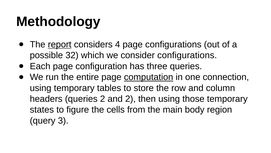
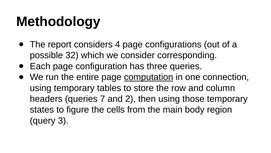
report underline: present -> none (60, 44)
consider configurations: configurations -> corresponding (187, 55)
queries 2: 2 -> 7 (103, 99)
